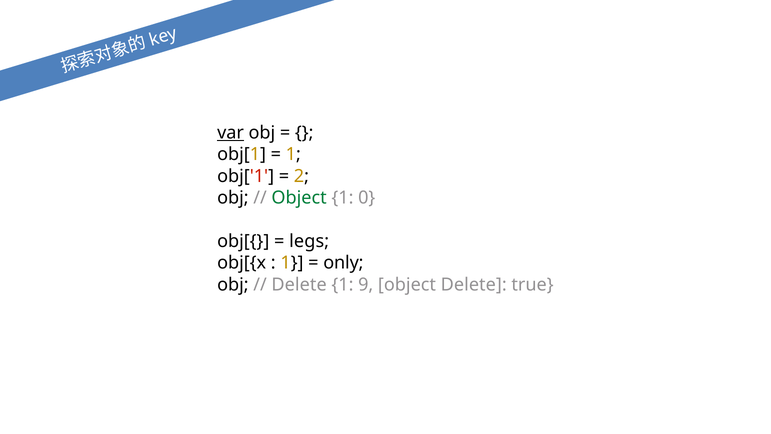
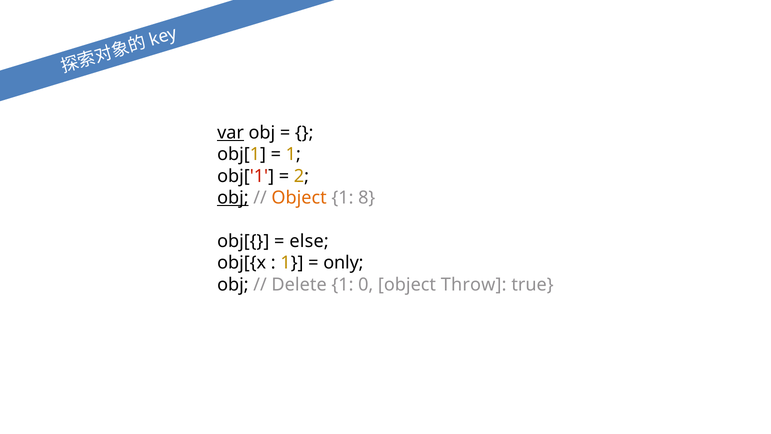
obj underline: none -> present (233, 198)
Object colour: green -> orange (299, 198)
0: 0 -> 8 (367, 198)
legs: legs -> else (309, 241)
9: 9 -> 0 (366, 284)
object Delete: Delete -> Throw (474, 284)
